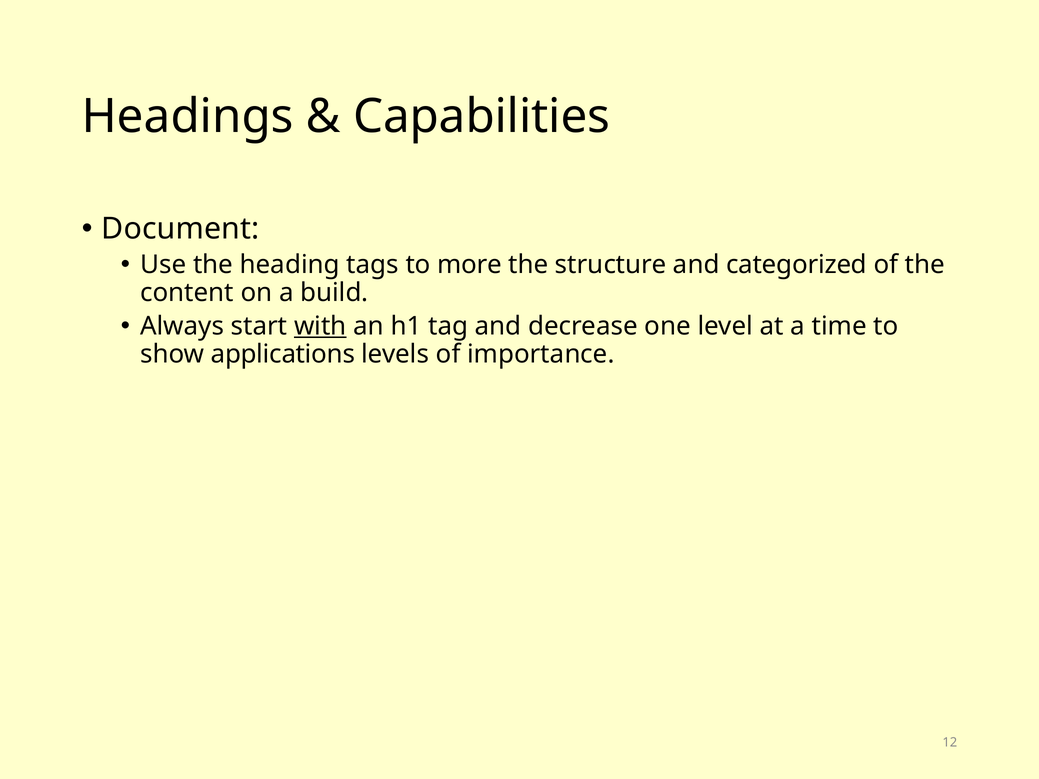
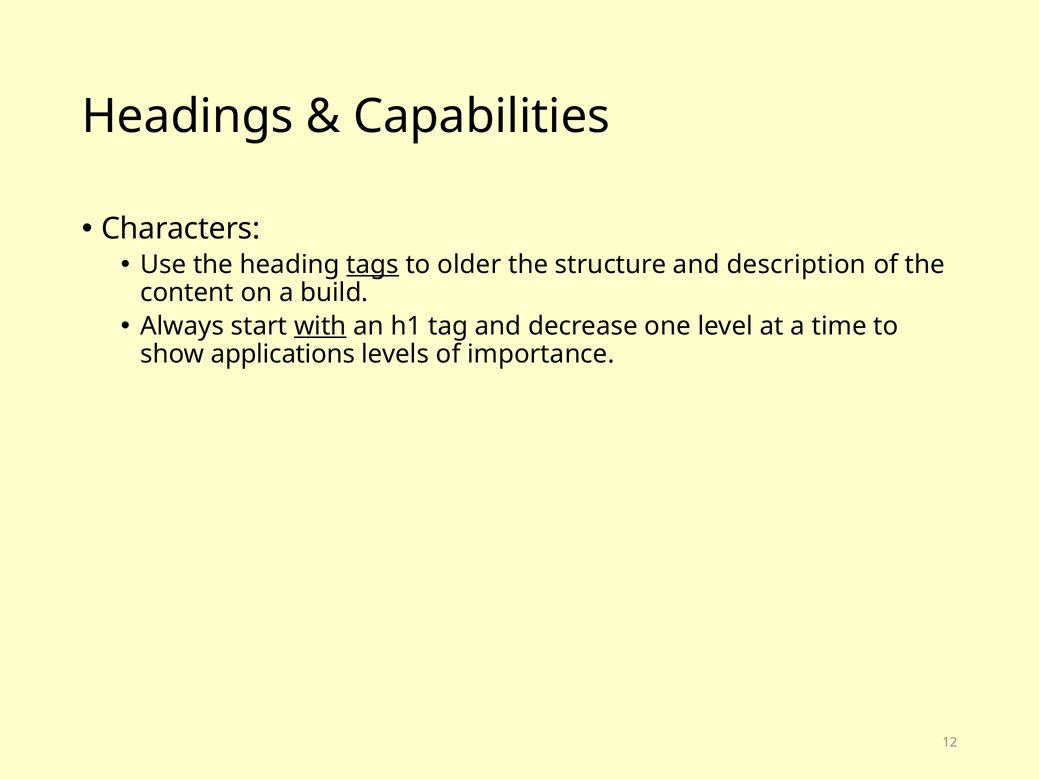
Document: Document -> Characters (181, 229)
tags underline: none -> present (373, 265)
more: more -> older (469, 265)
categorized: categorized -> description (796, 265)
